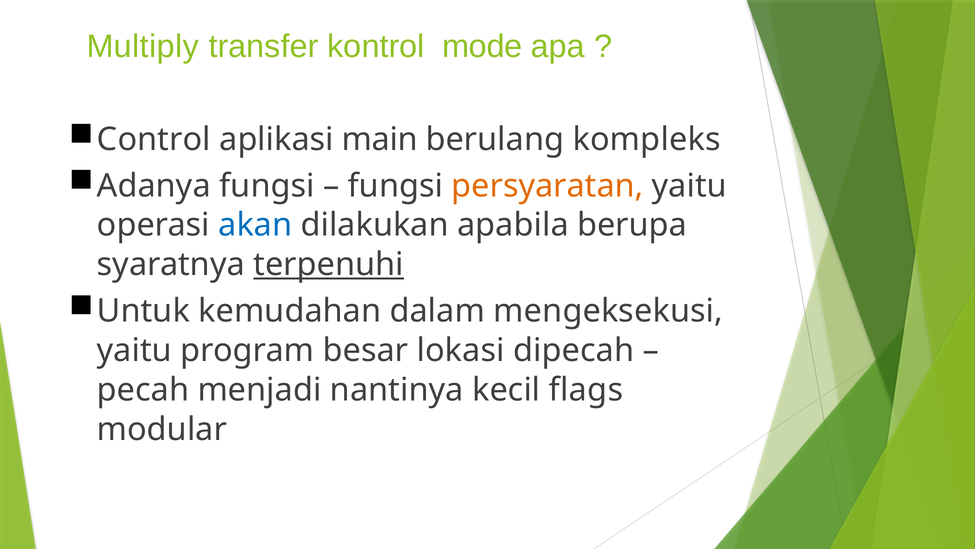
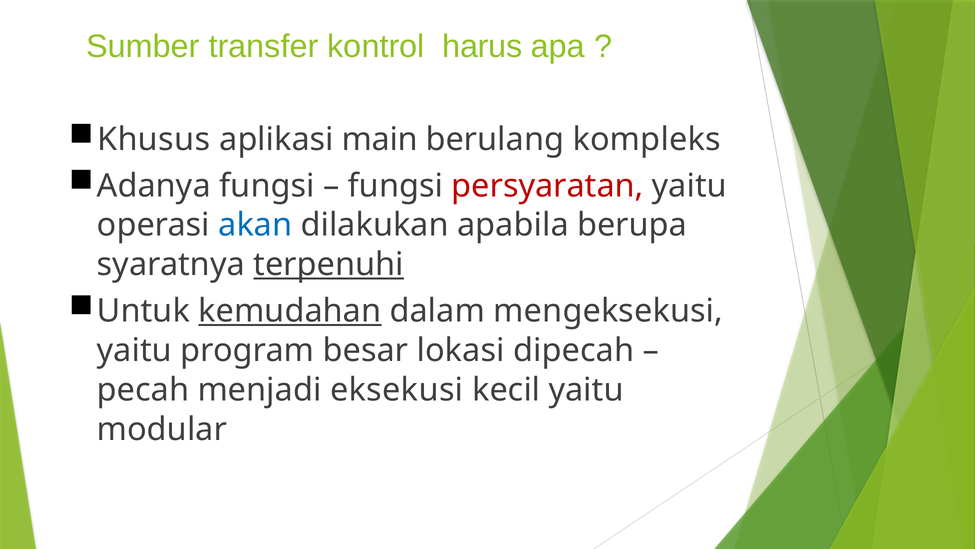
Multiply: Multiply -> Sumber (143, 47)
mode: mode -> harus (482, 47)
Control: Control -> Khusus (154, 140)
persyaratan colour: orange -> red (547, 186)
kemudahan underline: none -> present (290, 311)
nantinya: nantinya -> eksekusi (397, 390)
kecil flags: flags -> yaitu (586, 390)
